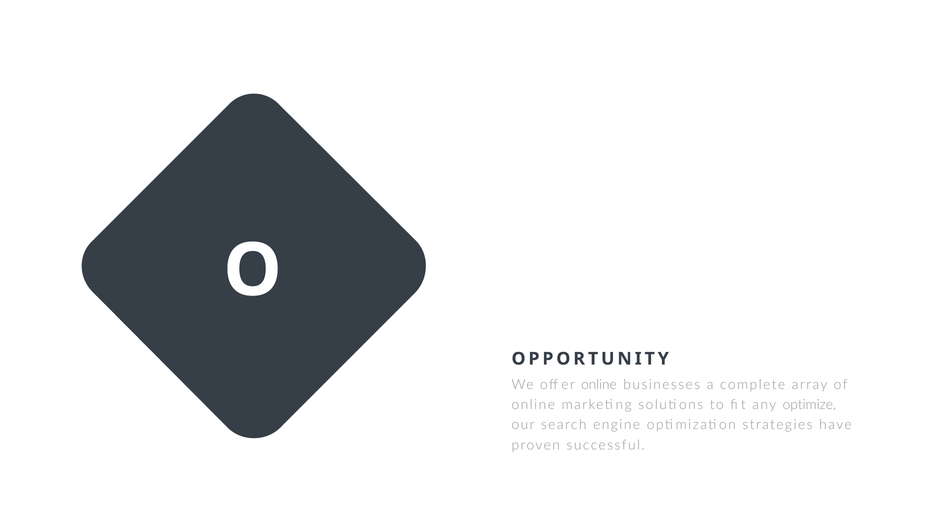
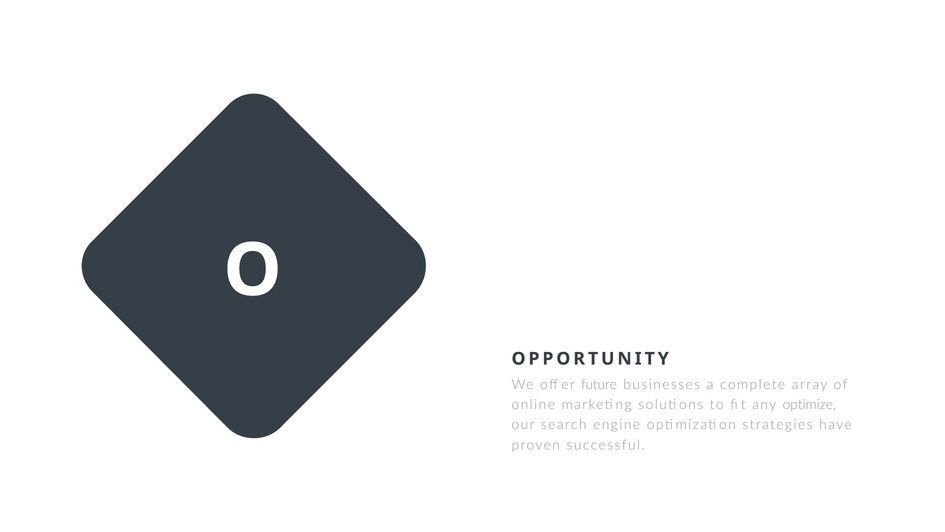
offer online: online -> future (599, 384)
